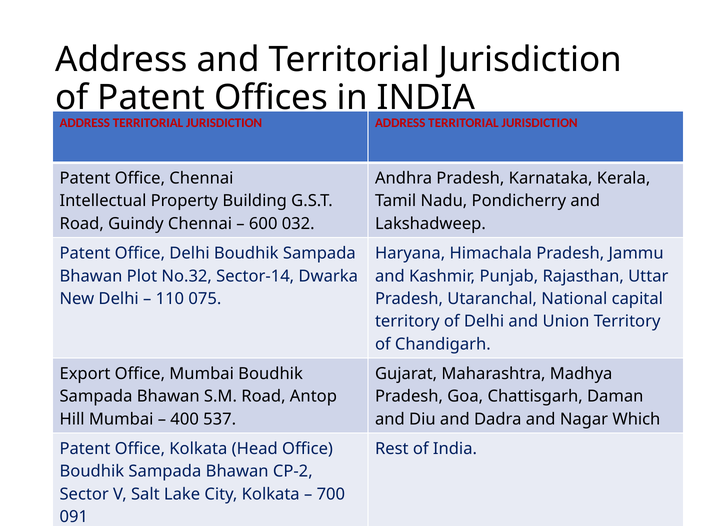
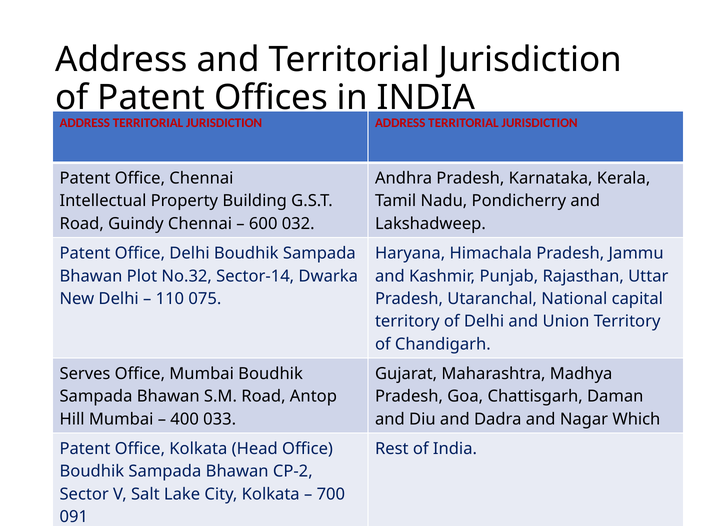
Export: Export -> Serves (85, 374)
537: 537 -> 033 (220, 419)
